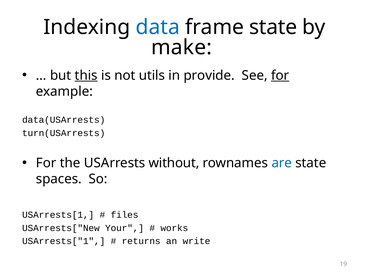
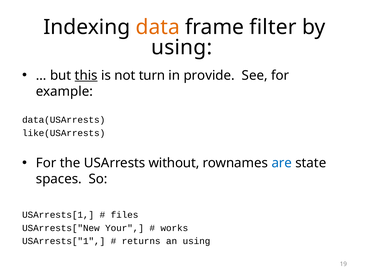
data colour: blue -> orange (158, 27)
frame state: state -> filter (273, 27)
make: make -> using (182, 47)
utils: utils -> turn (152, 75)
for underline: present -> none (280, 75)
turn(USArrests: turn(USArrests -> like(USArrests (64, 133)
an write: write -> using (196, 241)
